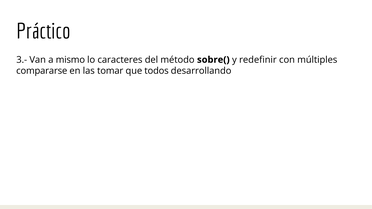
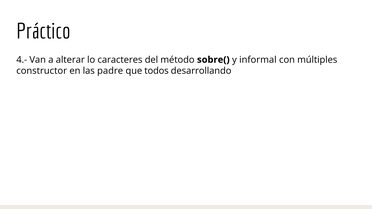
3.-: 3.- -> 4.- (22, 60)
mismo: mismo -> alterar (70, 60)
redefinir: redefinir -> informal (258, 60)
compararse: compararse -> constructor (42, 71)
tomar: tomar -> padre (110, 71)
